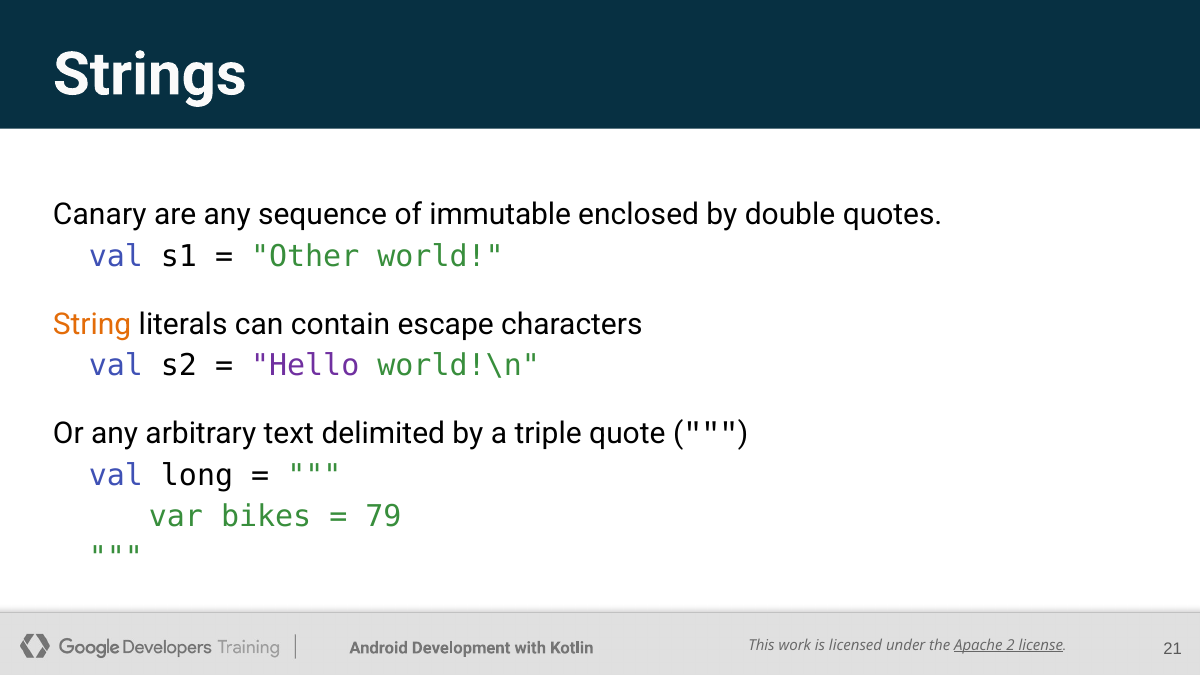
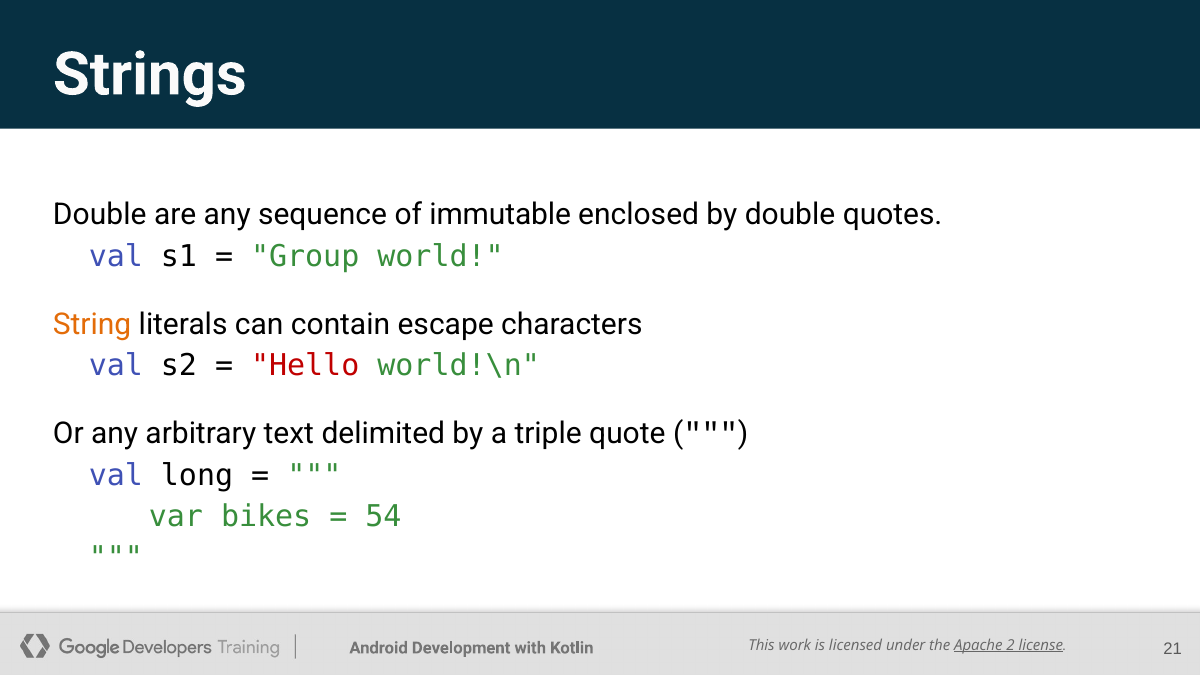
Canary: Canary -> Double (100, 215)
Other: Other -> Group (305, 256)
Hello colour: purple -> red (305, 366)
79: 79 -> 54 (383, 517)
